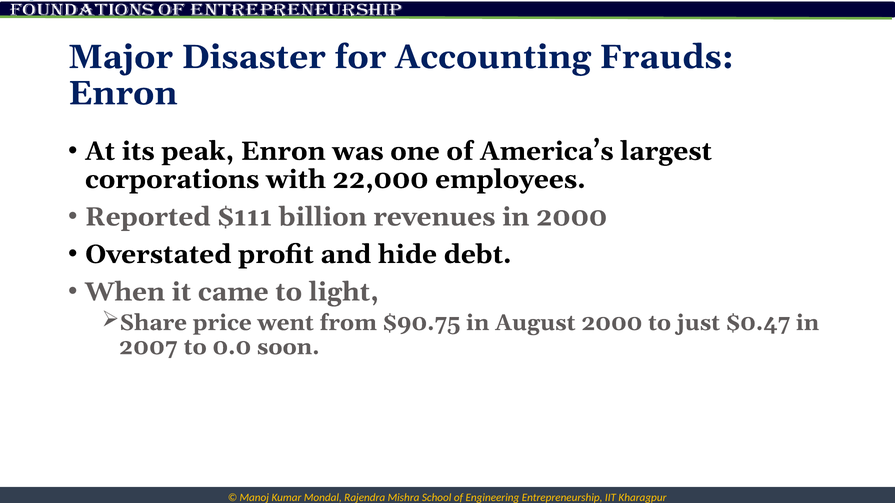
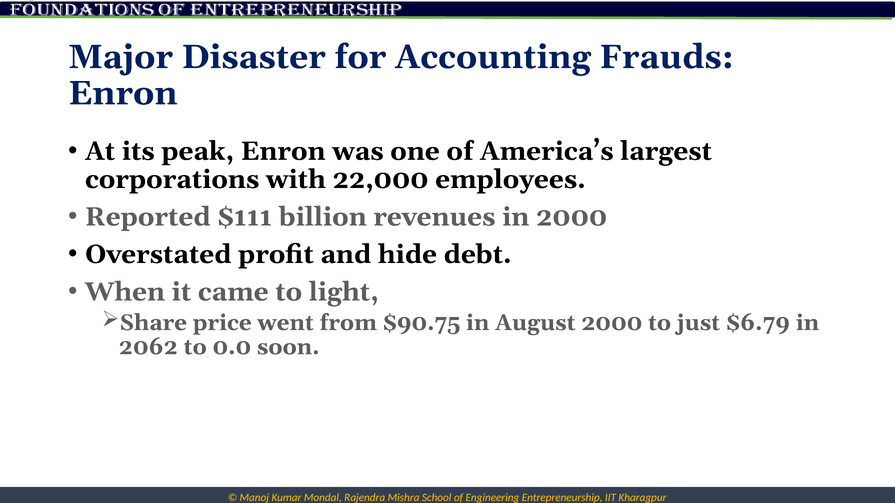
$0.47: $0.47 -> $6.79 (758, 323)
2007: 2007 -> 2062 (148, 347)
